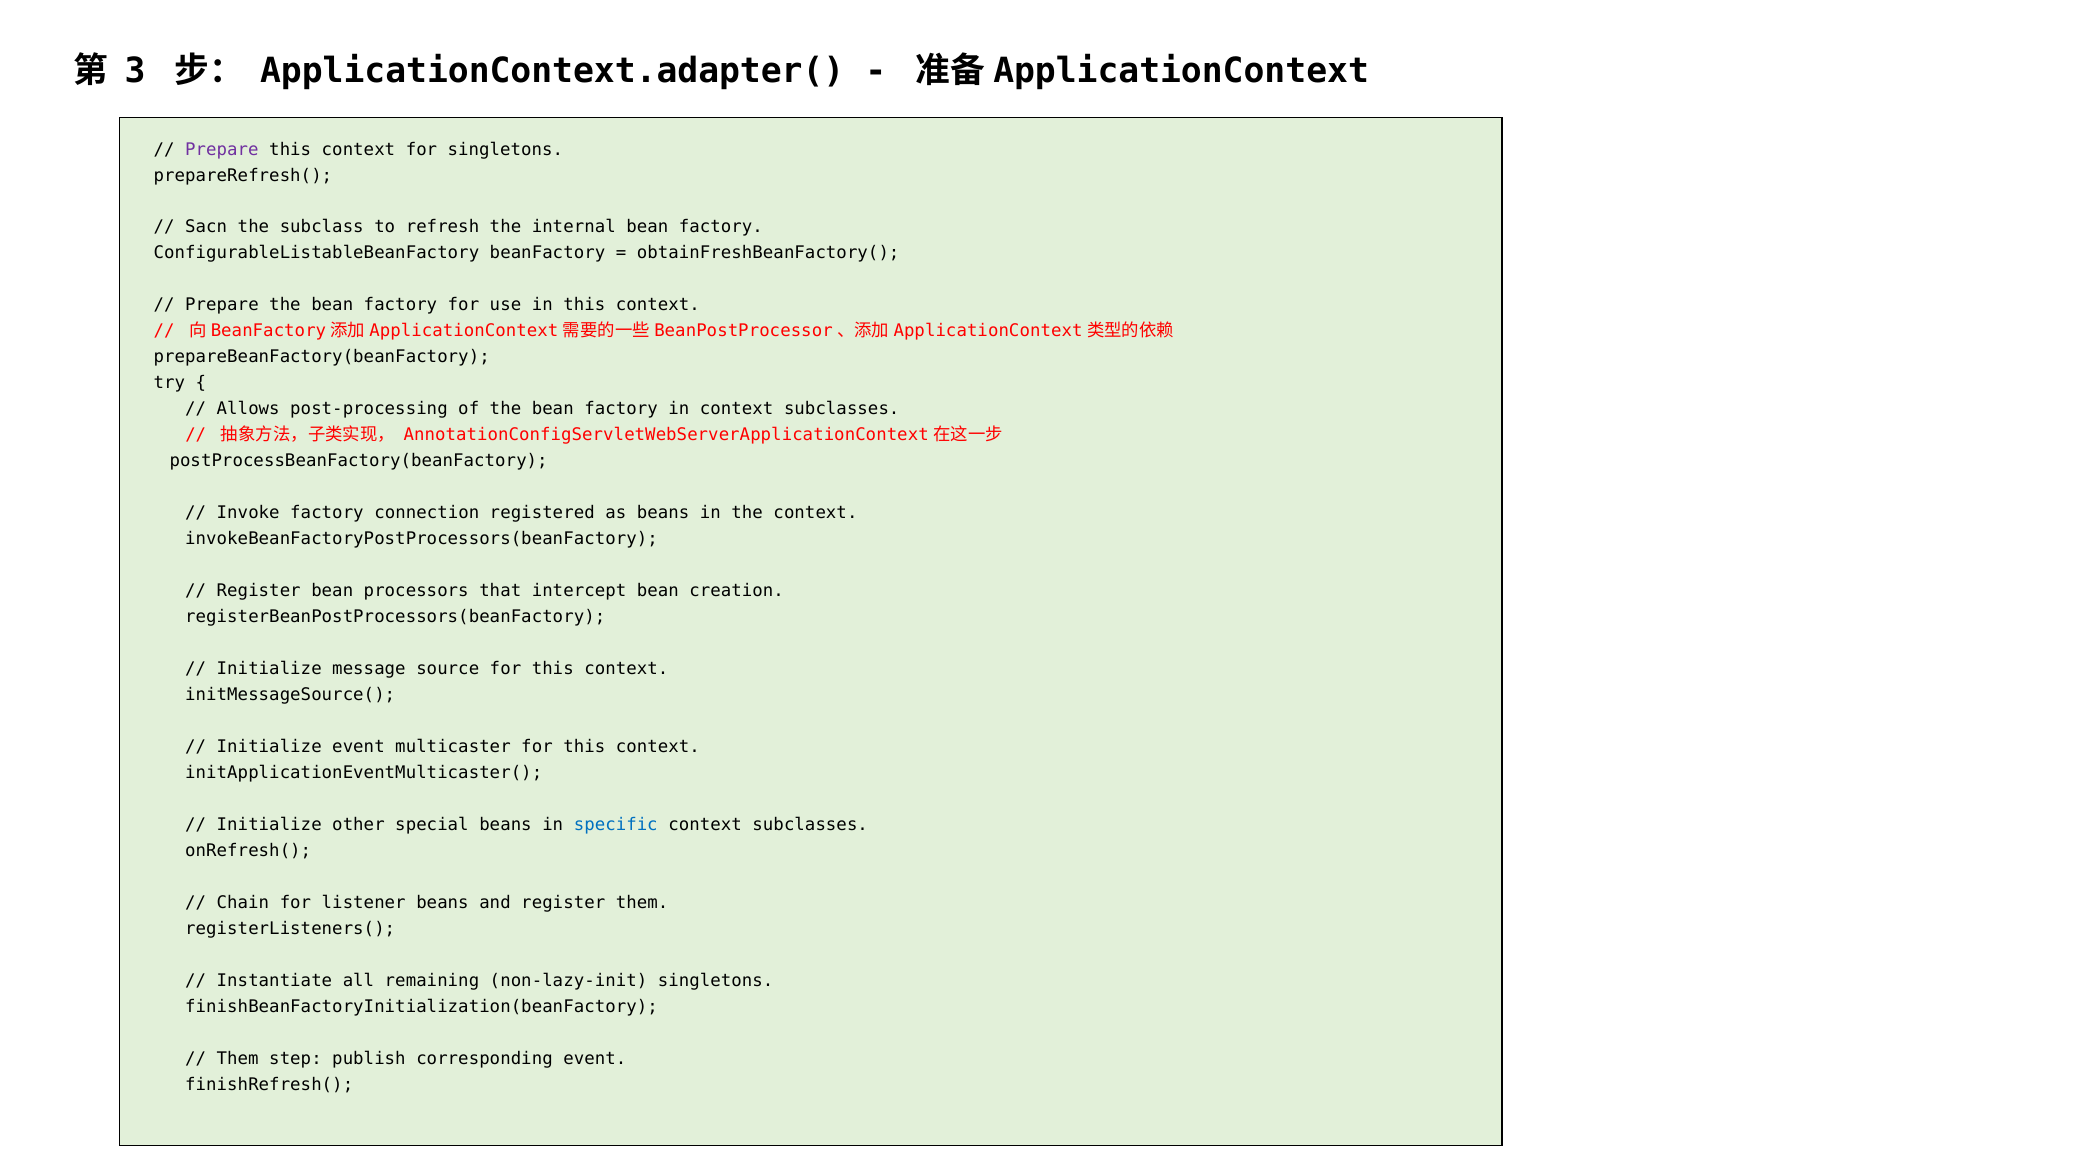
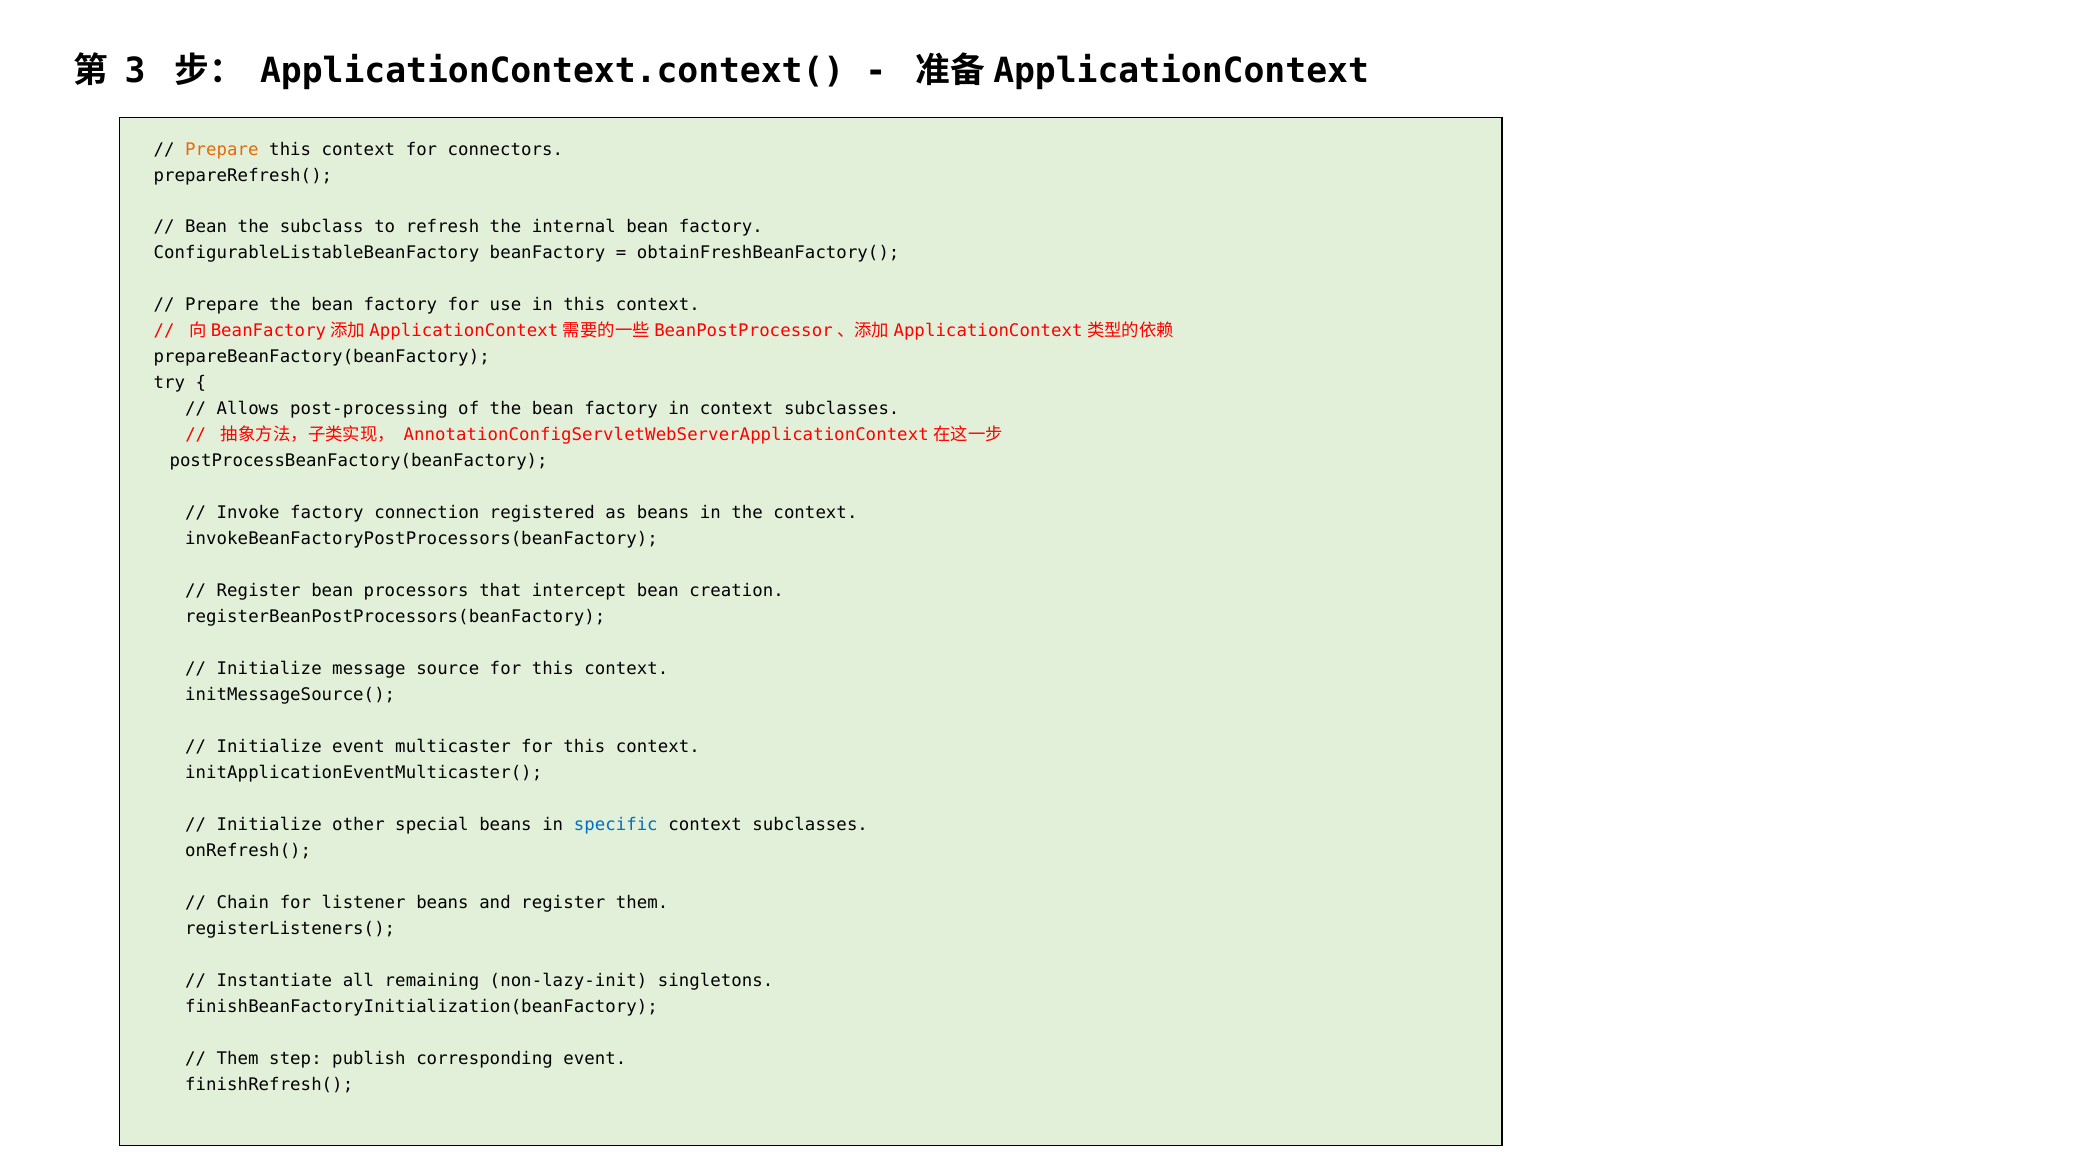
ApplicationContext.adapter(: ApplicationContext.adapter( -> ApplicationContext.context( (552, 71)
Prepare colour: purple -> orange (222, 149)
for singletons: singletons -> connectors (505, 149)
Sacn: Sacn -> Bean (206, 227)
